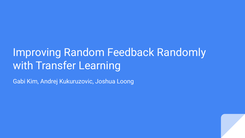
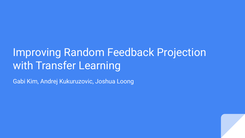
Randomly: Randomly -> Projection (182, 52)
